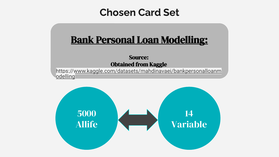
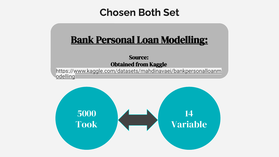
Card: Card -> Both (150, 13)
Allife: Allife -> Took (87, 124)
